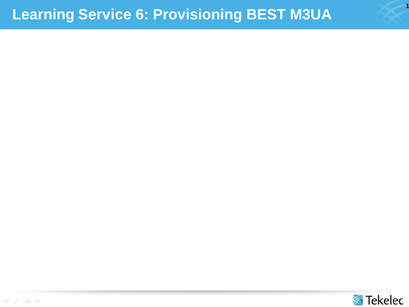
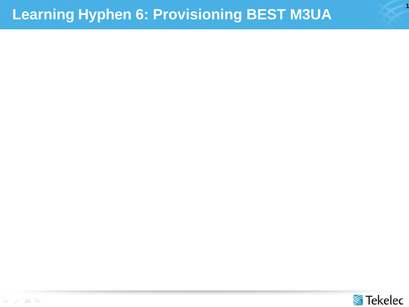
Service: Service -> Hyphen (105, 15)
